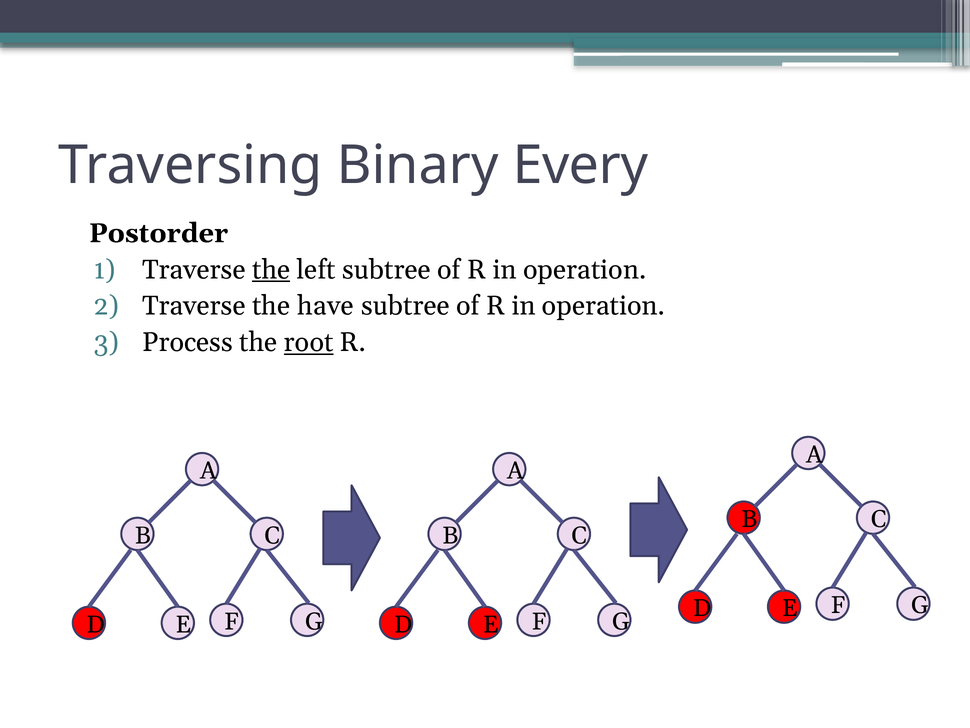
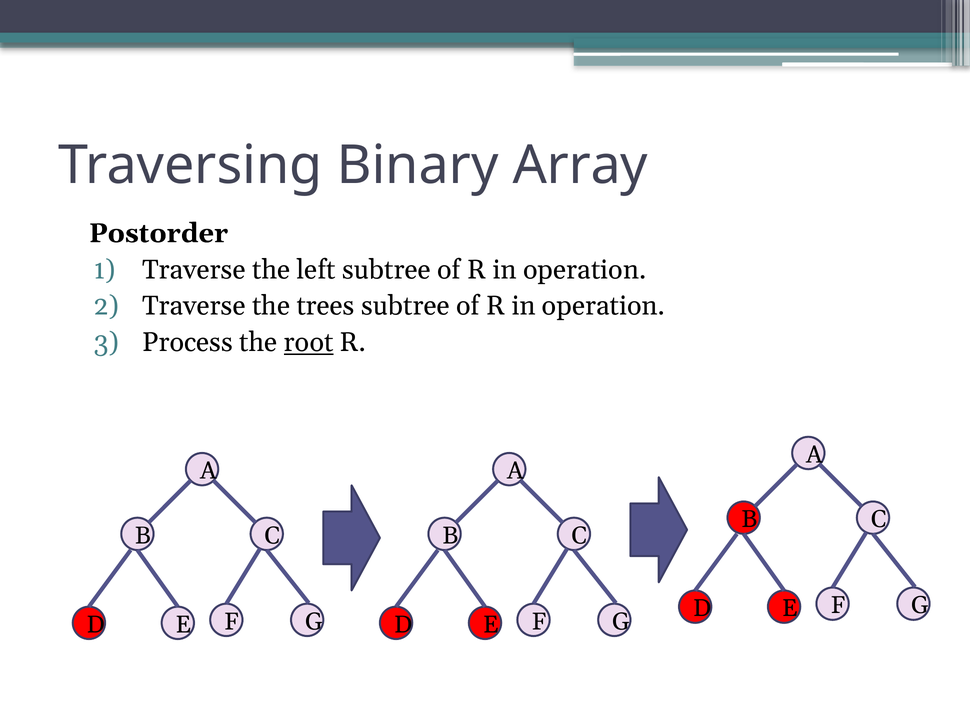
Every: Every -> Array (580, 165)
the underline: present -> none (271, 269)
have: have -> trees (326, 306)
